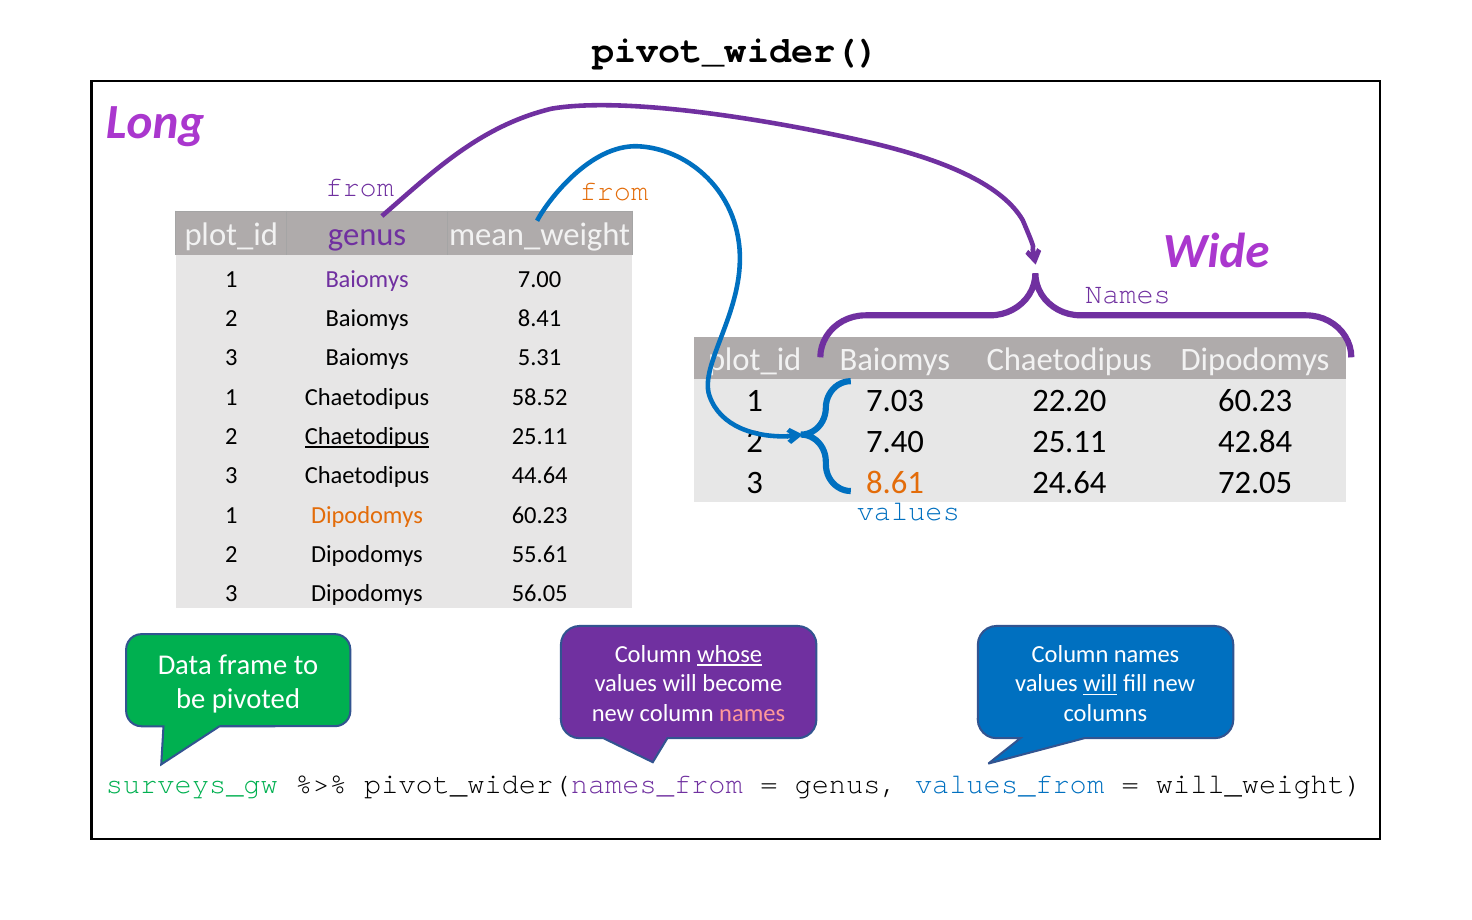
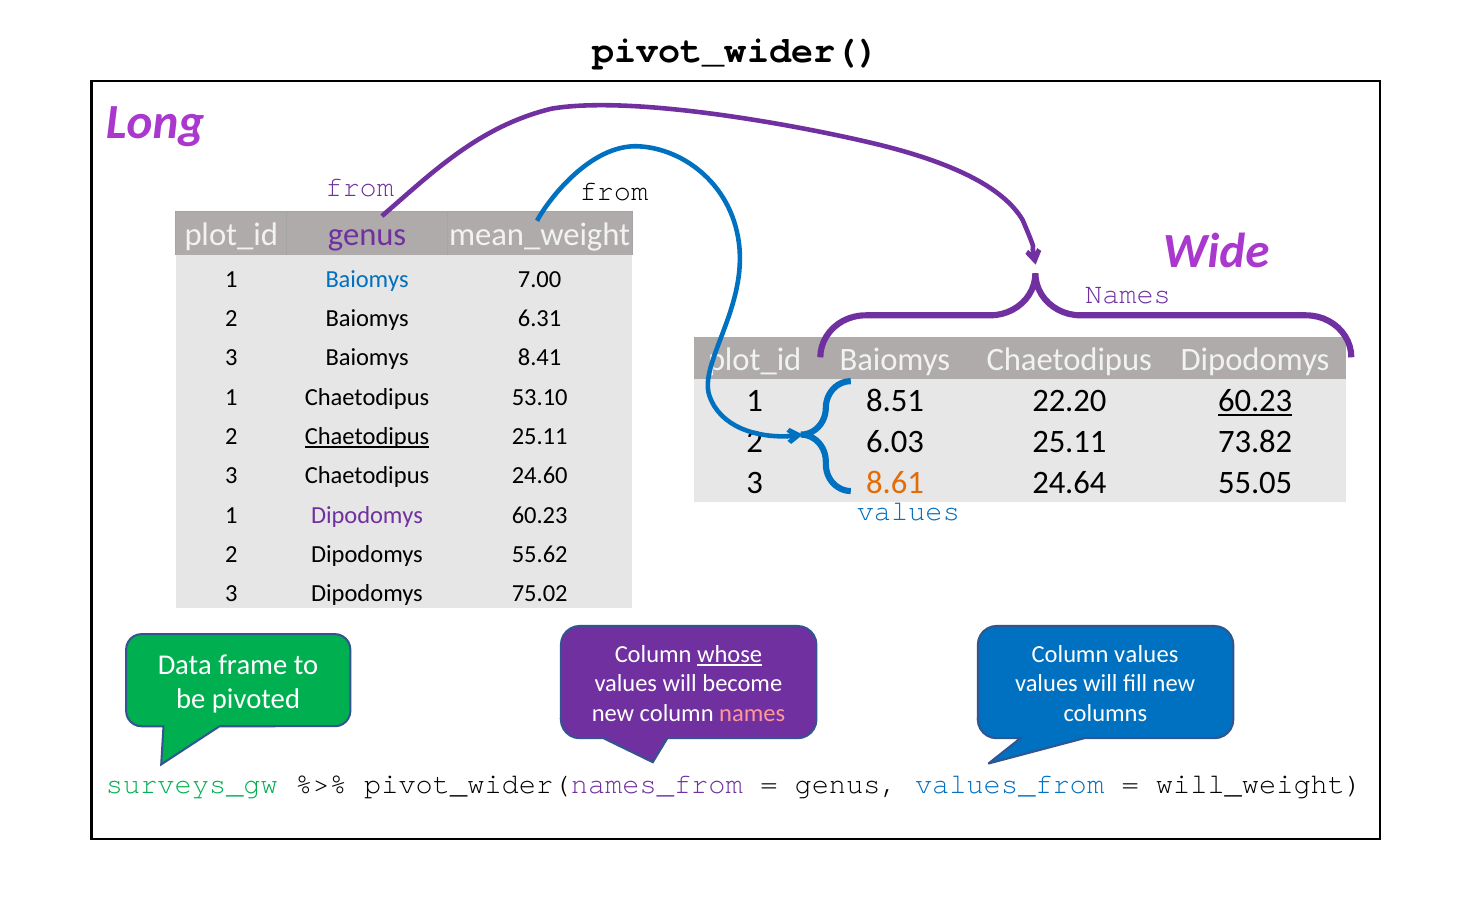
from colour: orange -> black (614, 191)
Baiomys colour: purple -> blue (367, 279)
8.41: 8.41 -> 6.31 (540, 319)
5.31: 5.31 -> 8.41 (540, 358)
58.52: 58.52 -> 53.10 (540, 397)
7.03: 7.03 -> 8.51 (895, 401)
60.23 underline: none -> present (1255, 401)
7.40: 7.40 -> 6.03 (895, 442)
42.84: 42.84 -> 73.82 (1255, 442)
44.64: 44.64 -> 24.60 (540, 476)
72.05: 72.05 -> 55.05 (1255, 483)
Dipodomys colour: orange -> purple (367, 515)
55.61: 55.61 -> 55.62 (540, 554)
56.05: 56.05 -> 75.02 (540, 594)
names: names -> values (1146, 654)
will underline: present -> none (1100, 684)
